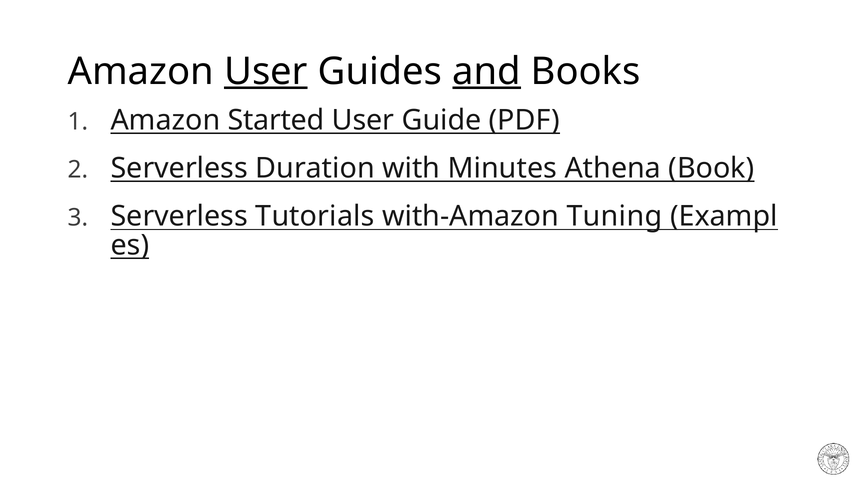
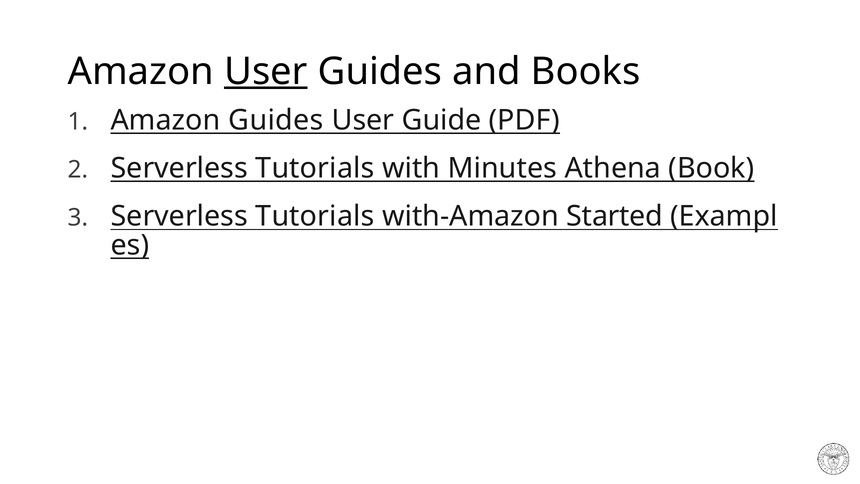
and underline: present -> none (487, 71)
Amazon Started: Started -> Guides (276, 120)
Duration: Duration -> Tutorials (315, 168)
Tuning: Tuning -> Started (615, 216)
